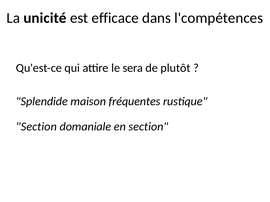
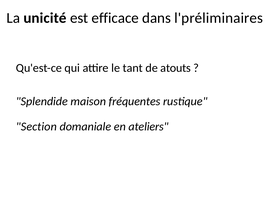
l'compétences: l'compétences -> l'préliminaires (219, 18)
sera: sera -> tant (133, 68)
plutôt: plutôt -> atouts (176, 68)
en section: section -> ateliers (149, 127)
